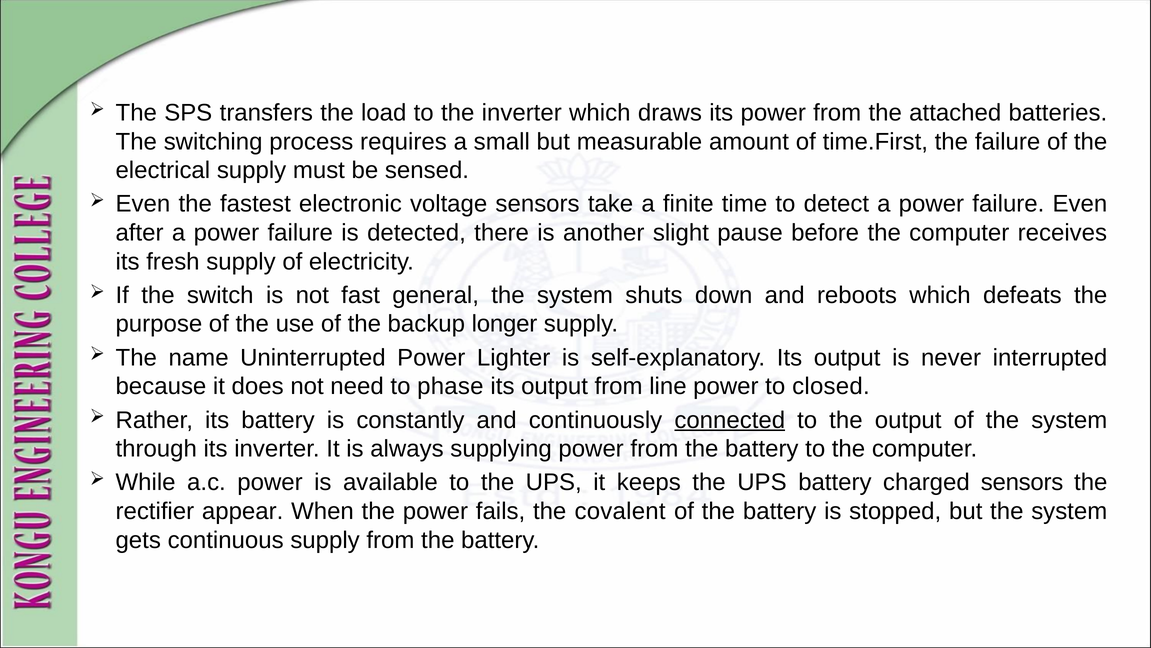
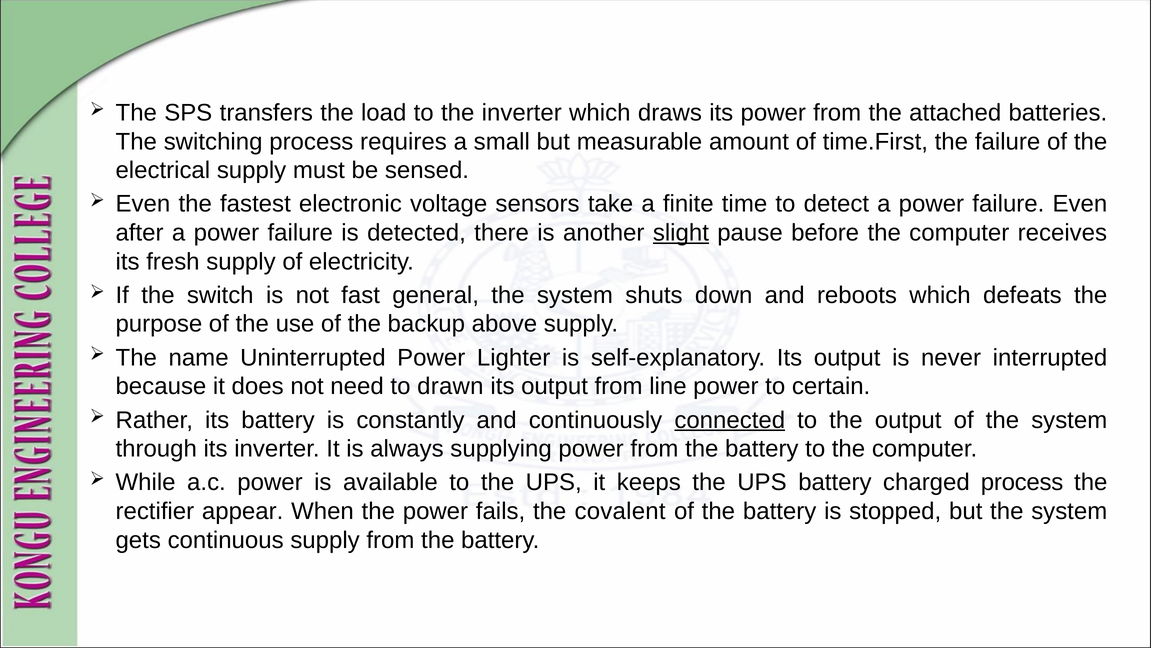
slight underline: none -> present (681, 233)
longer: longer -> above (504, 324)
phase: phase -> drawn (450, 386)
closed: closed -> certain (831, 386)
charged sensors: sensors -> process (1022, 482)
